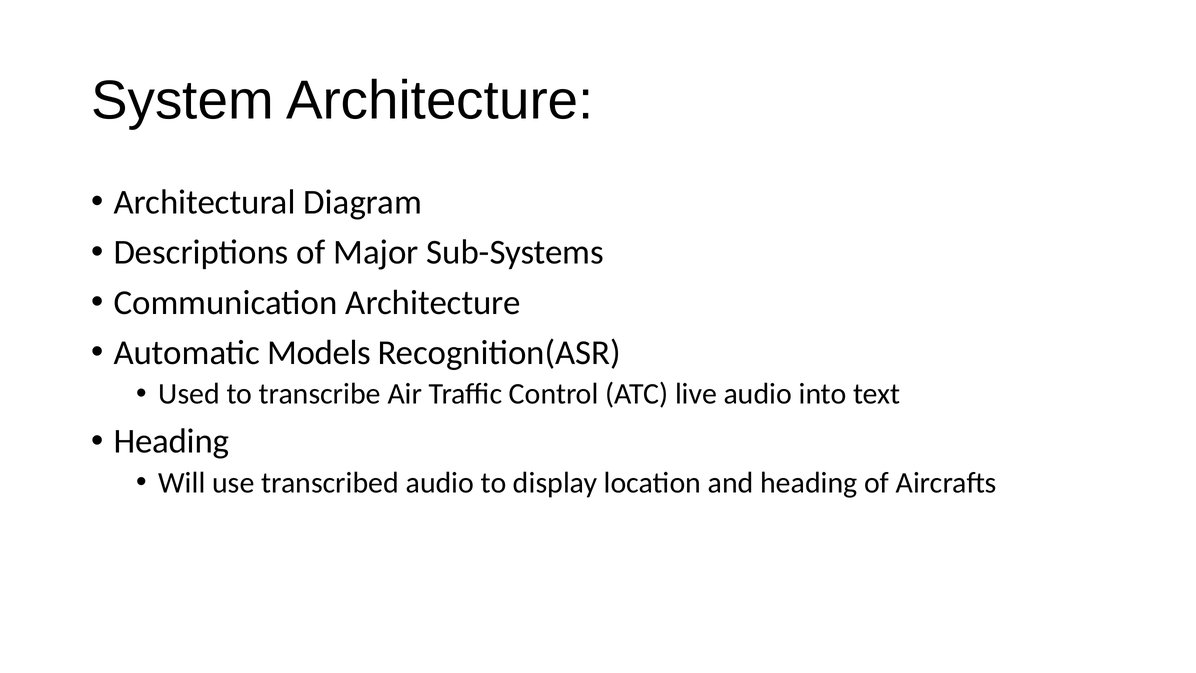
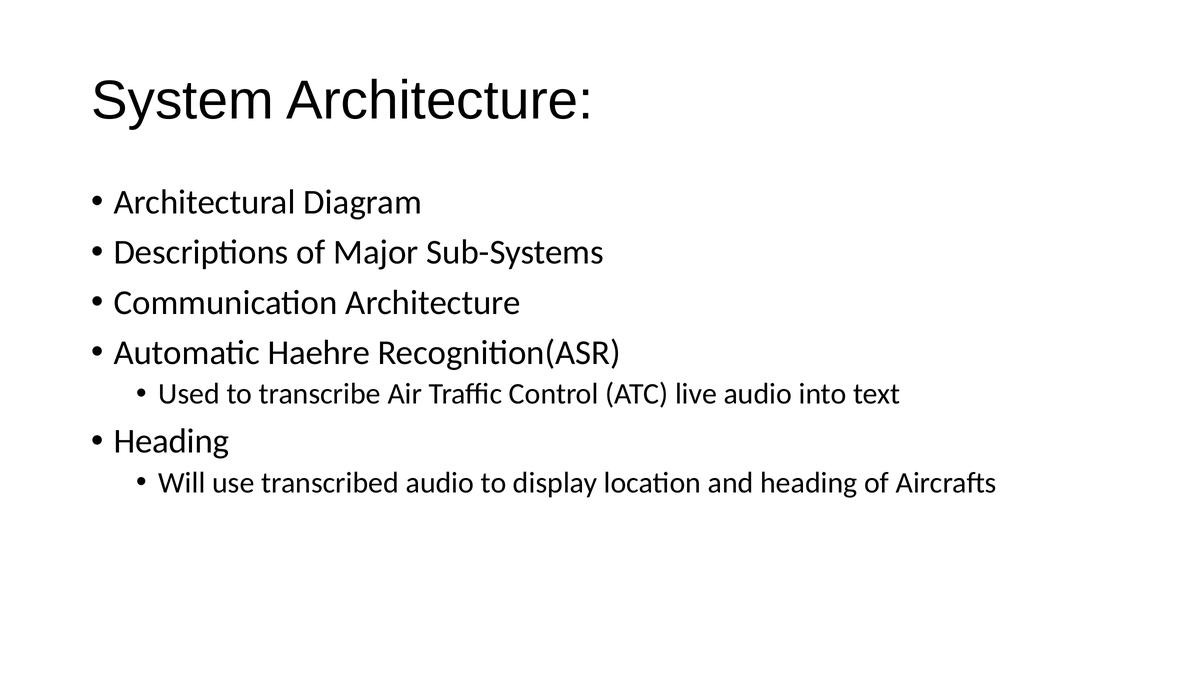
Models: Models -> Haehre (319, 353)
